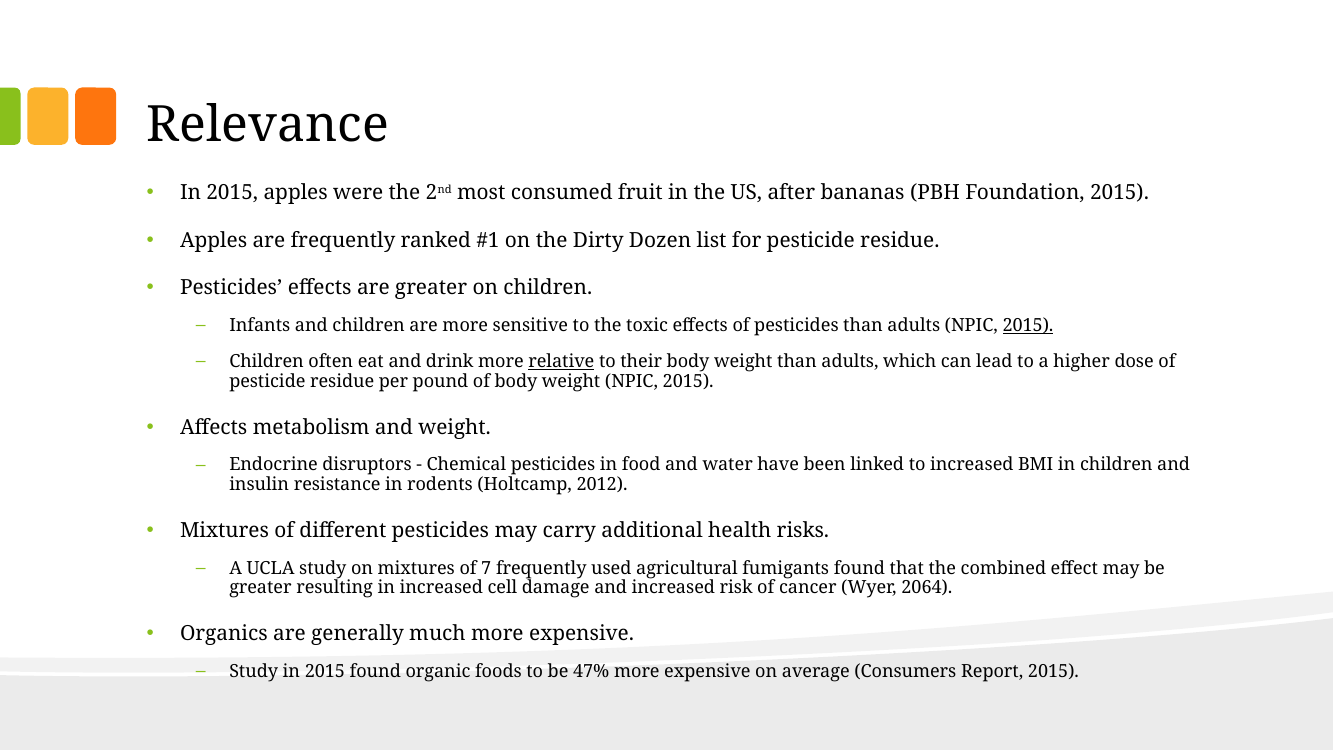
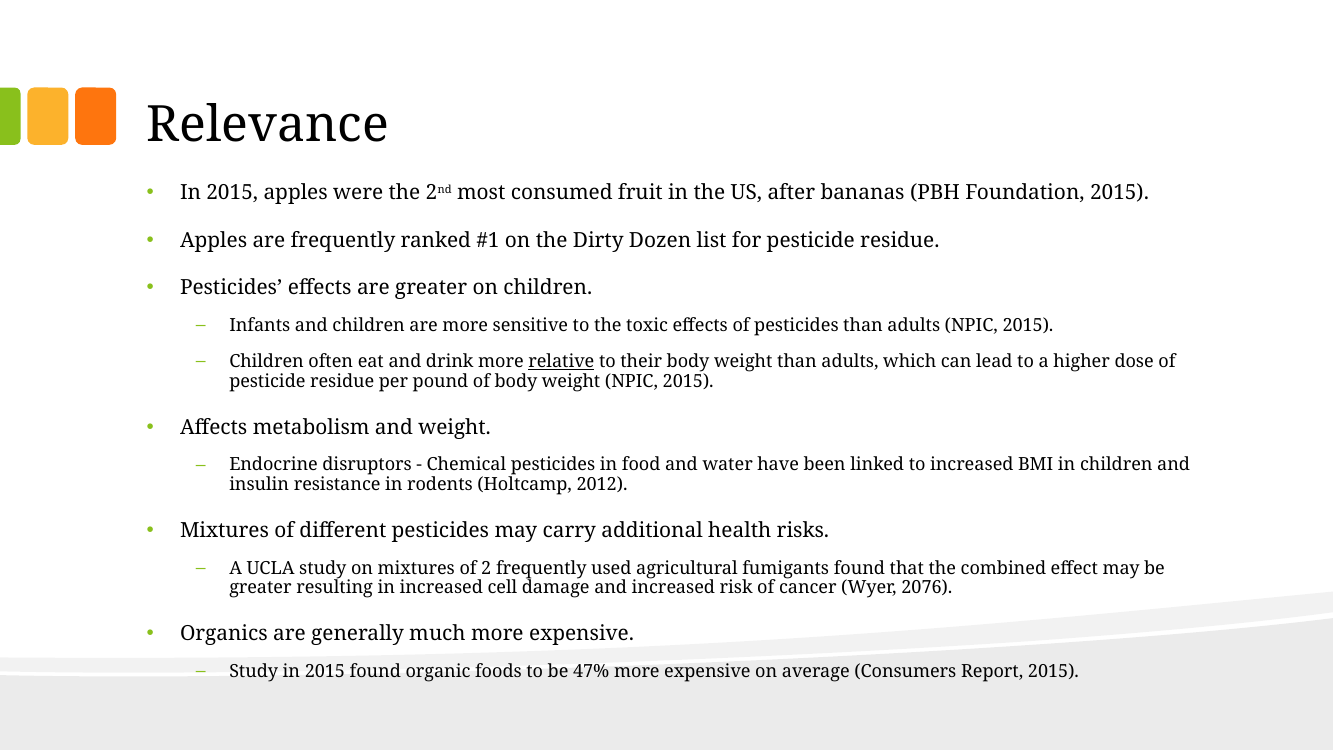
2015 underline: present -> none (1028, 326)
7: 7 -> 2 (486, 568)
2064: 2064 -> 2076 (927, 588)
